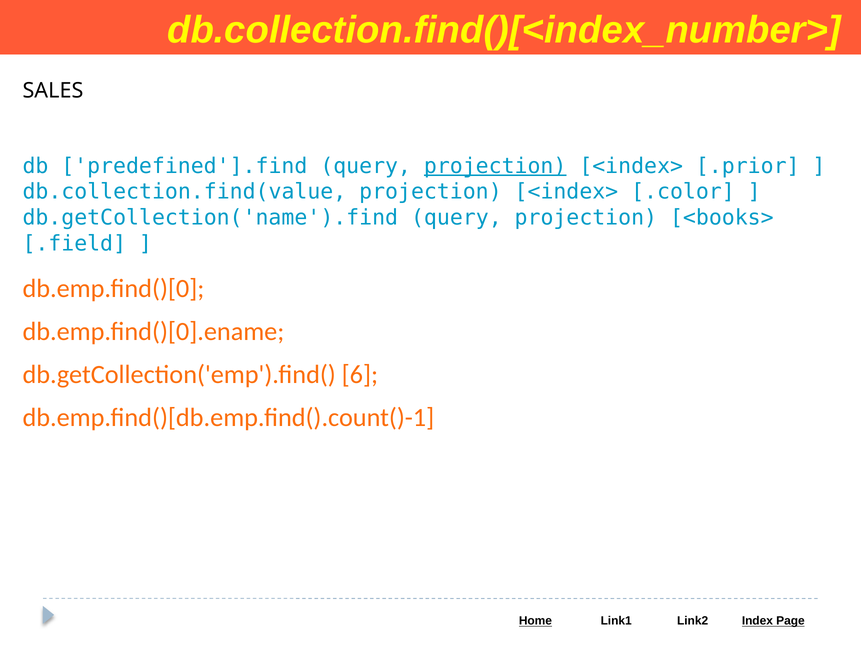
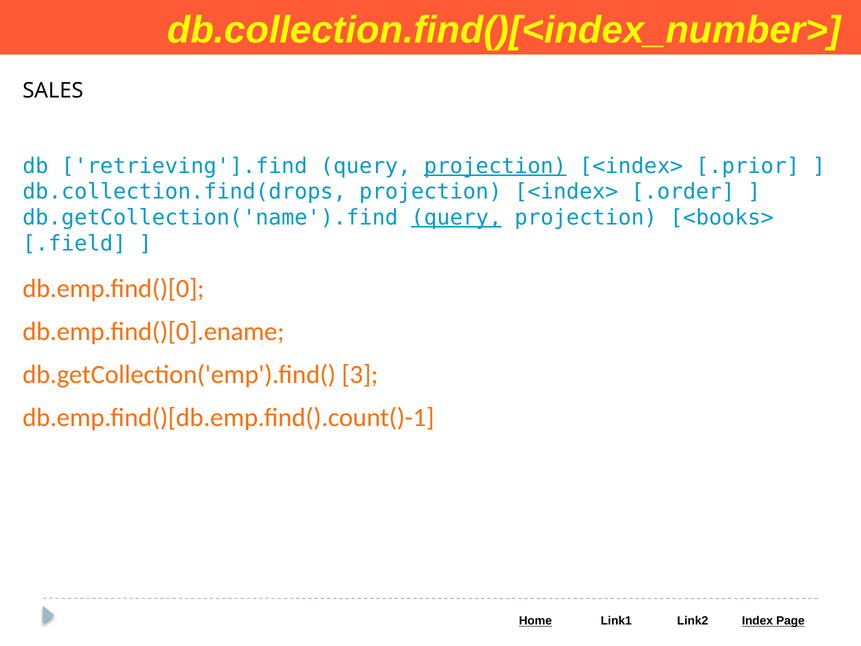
predefined'].find: predefined'].find -> retrieving'].find (184, 166)
db.collection.find(value: db.collection.find(value -> db.collection.find(drops (184, 192)
.color: .color -> .order (683, 192)
query underline: none -> present (456, 218)
6: 6 -> 3 (360, 375)
